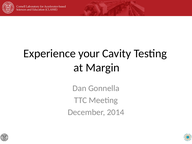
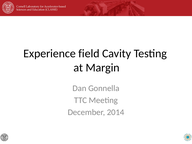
your: your -> field (89, 54)
